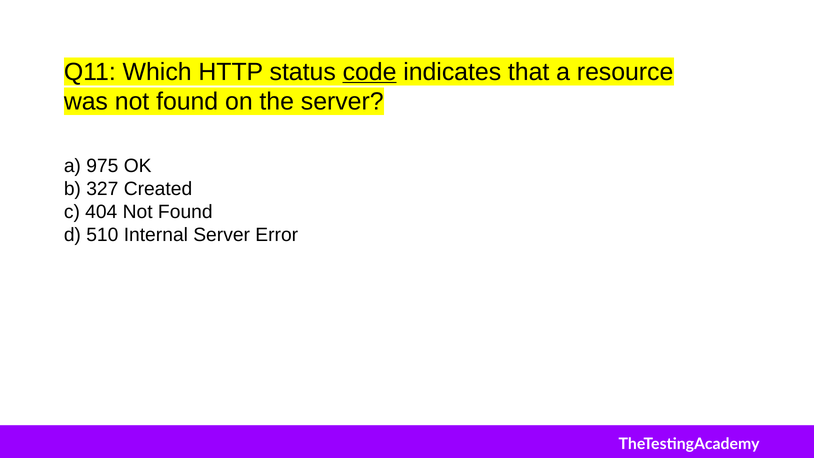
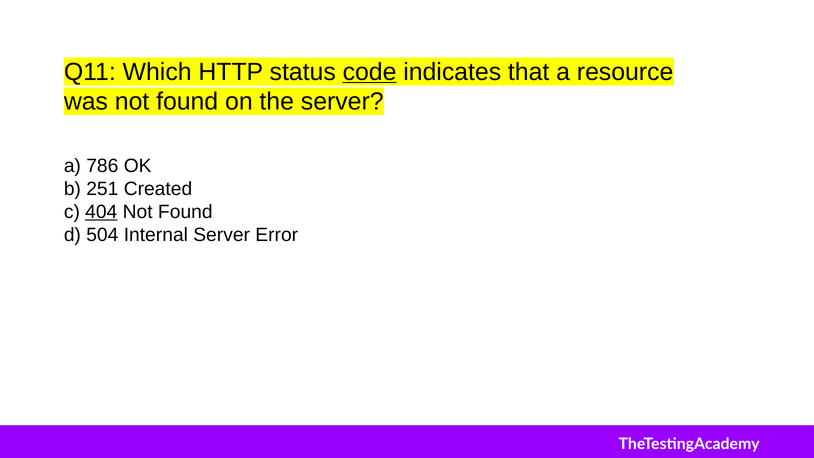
975: 975 -> 786 (102, 166)
327: 327 -> 251 (102, 189)
404 underline: none -> present (101, 212)
510: 510 -> 504 (102, 235)
